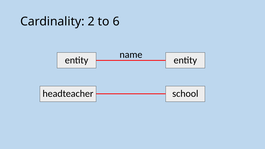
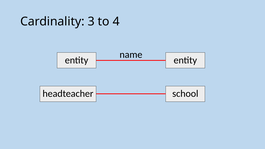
2: 2 -> 3 (91, 21)
6: 6 -> 4 (116, 21)
